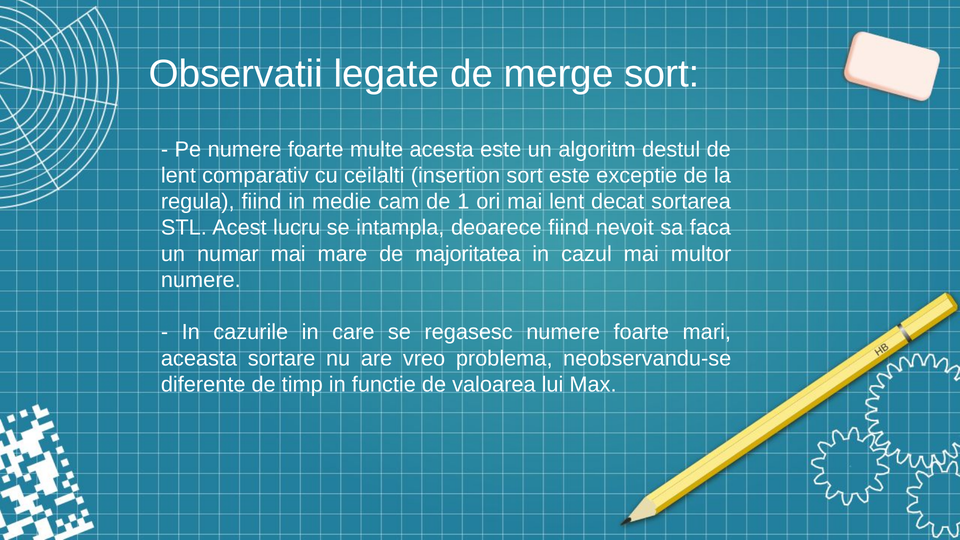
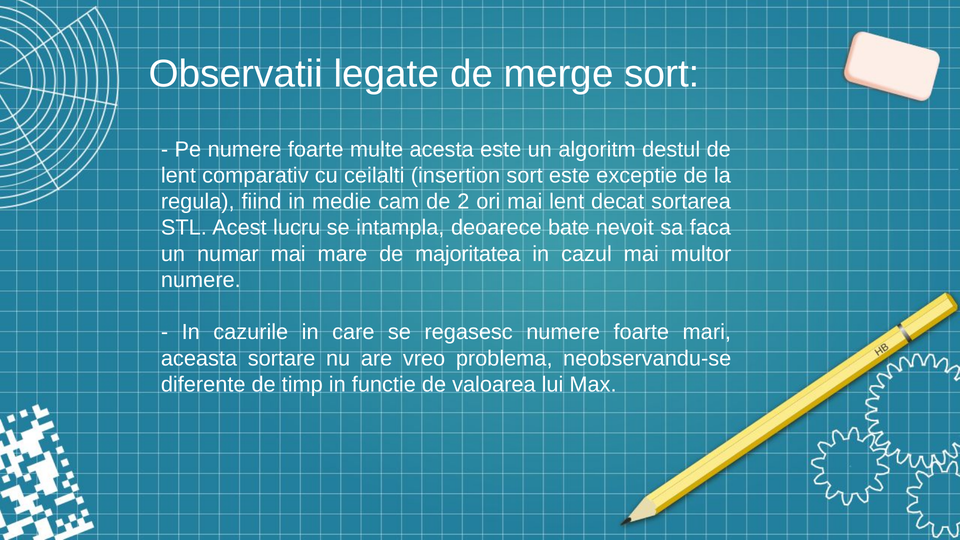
1: 1 -> 2 (463, 202)
deoarece fiind: fiind -> bate (569, 228)
